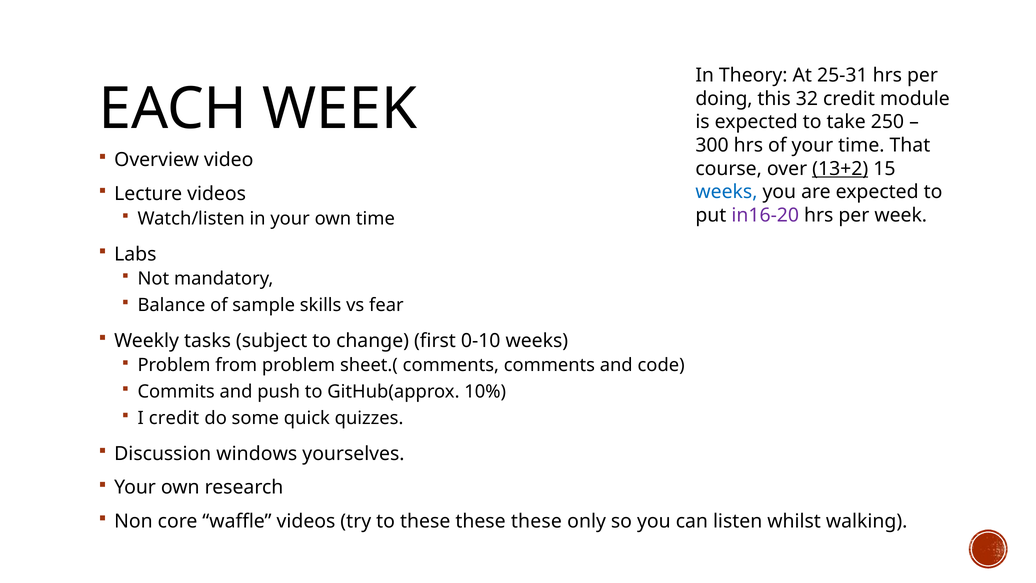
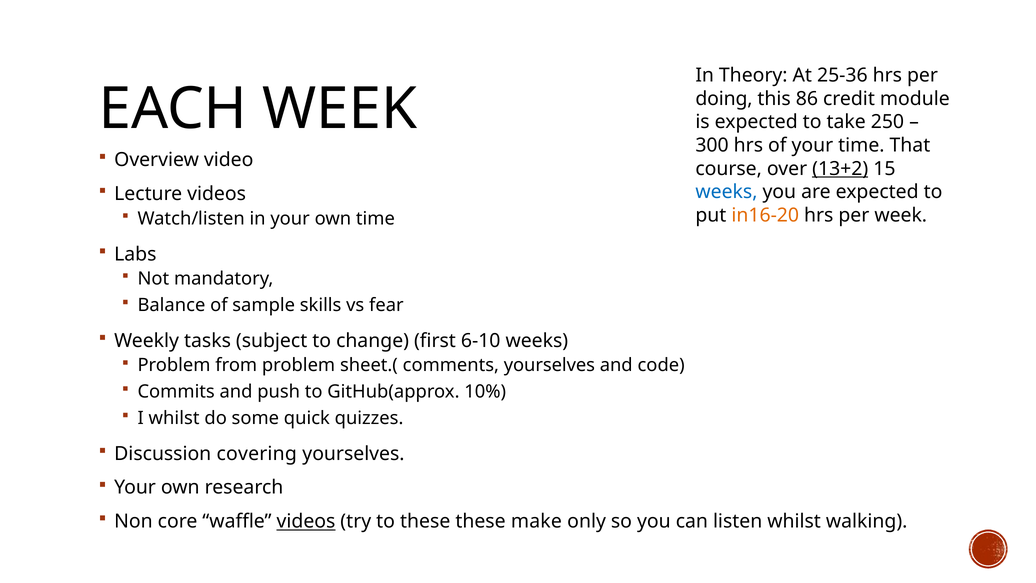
25-31: 25-31 -> 25-36 (842, 75)
32: 32 -> 86 (807, 99)
in16-20 colour: purple -> orange (765, 215)
0-10: 0-10 -> 6-10 (481, 341)
comments comments: comments -> yourselves (549, 365)
I credit: credit -> whilst (174, 418)
windows: windows -> covering (257, 453)
videos underline: none -> present (306, 521)
these: these -> make (536, 521)
